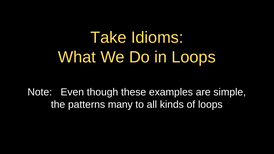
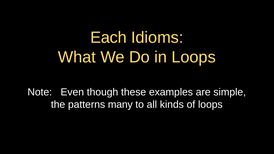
Take: Take -> Each (109, 38)
